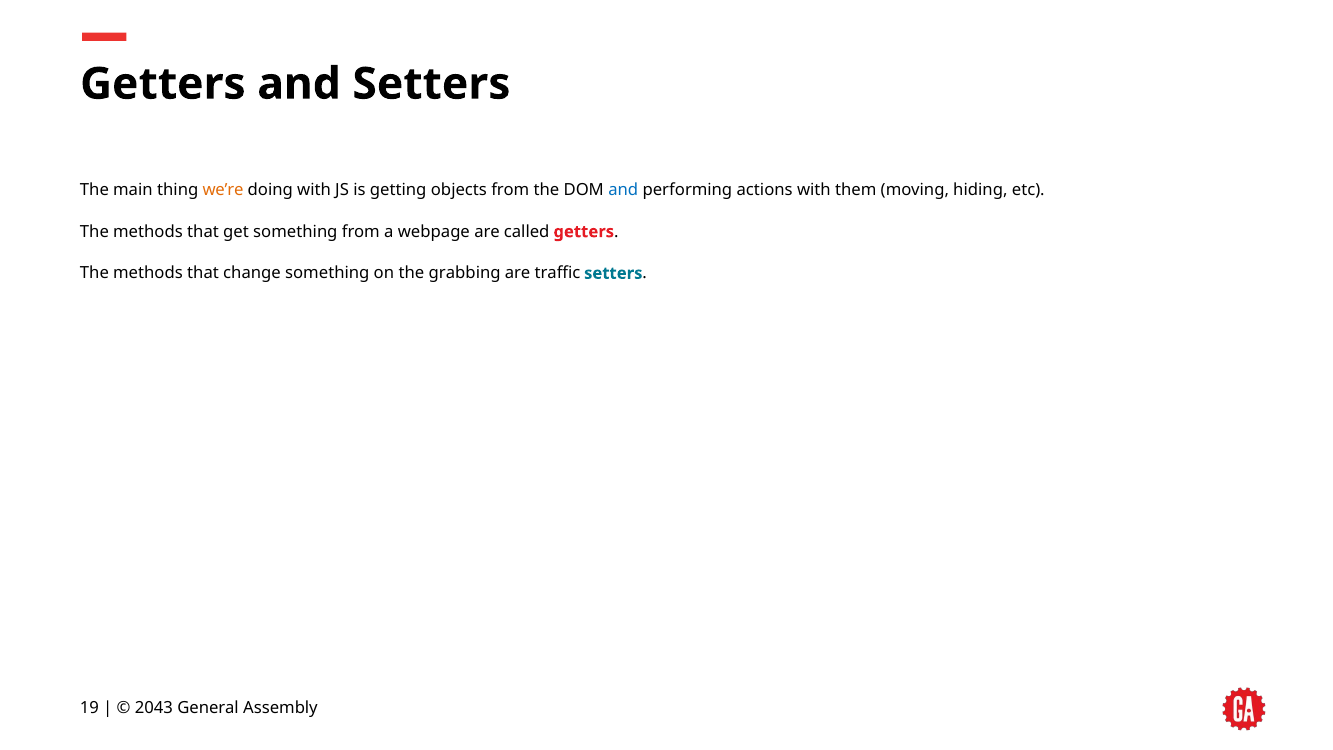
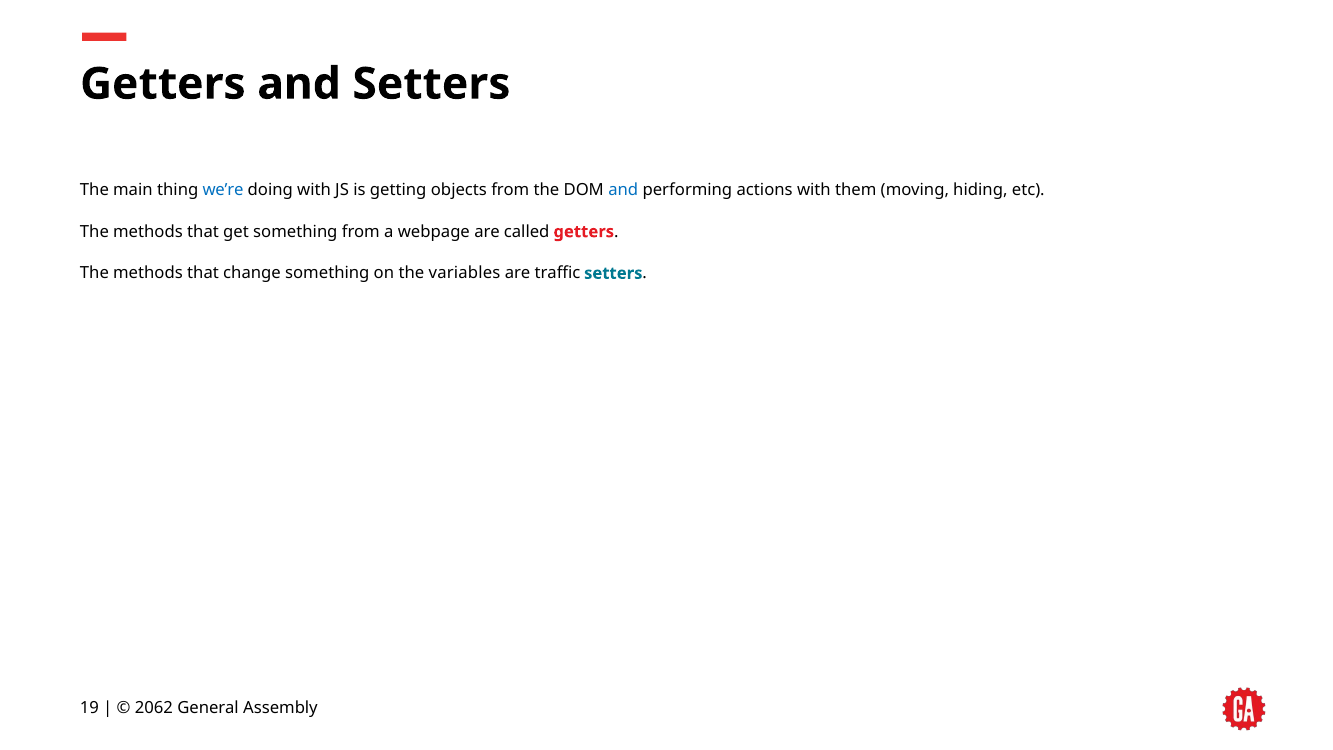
we’re colour: orange -> blue (223, 190)
grabbing: grabbing -> variables (465, 273)
2043: 2043 -> 2062 (154, 708)
